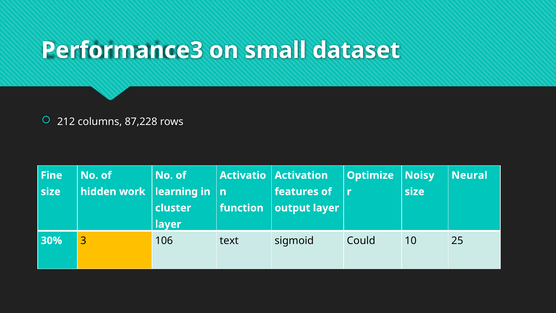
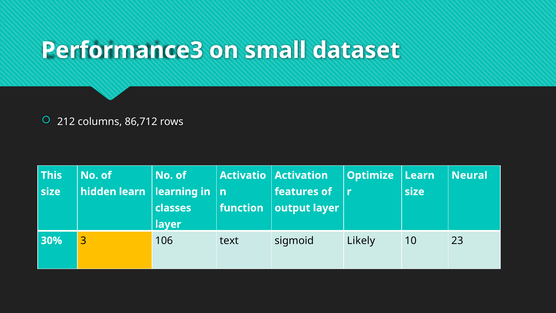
87,228: 87,228 -> 86,712 (141, 122)
Fine: Fine -> This (51, 175)
Noisy: Noisy -> Learn (420, 175)
hidden work: work -> learn (132, 192)
cluster: cluster -> classes (173, 208)
Could: Could -> Likely (361, 240)
25: 25 -> 23 (457, 240)
